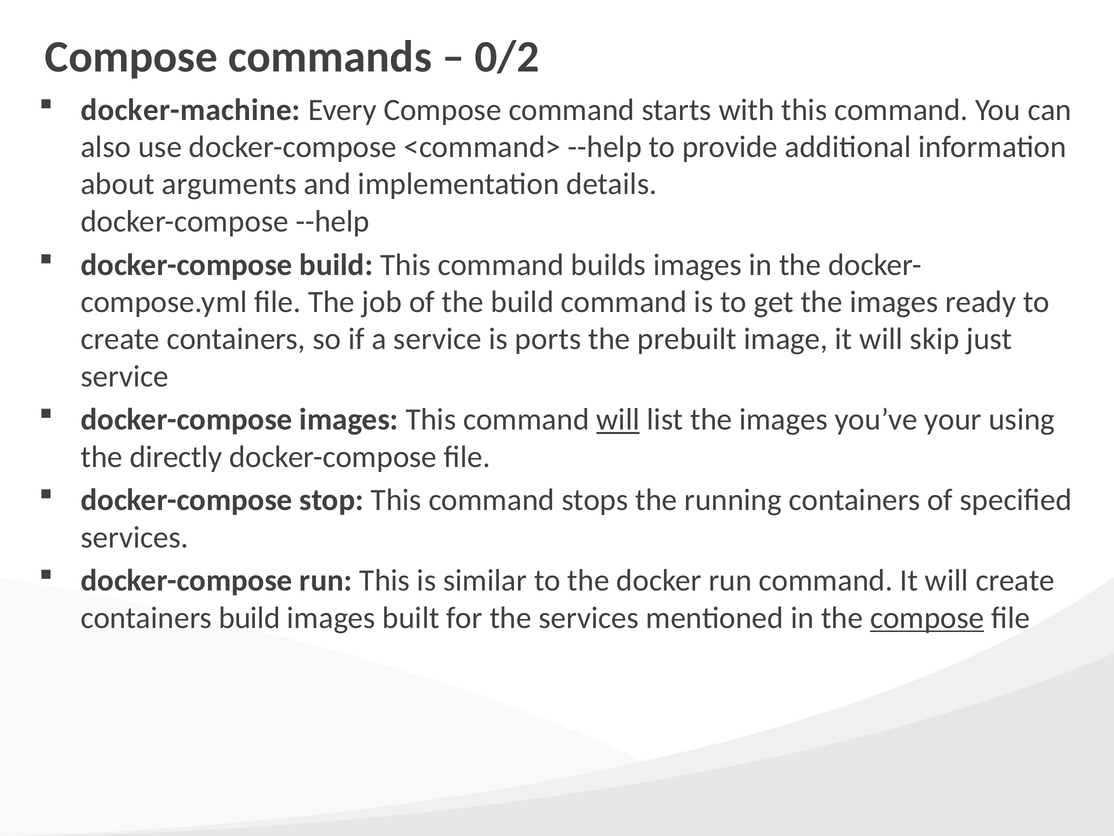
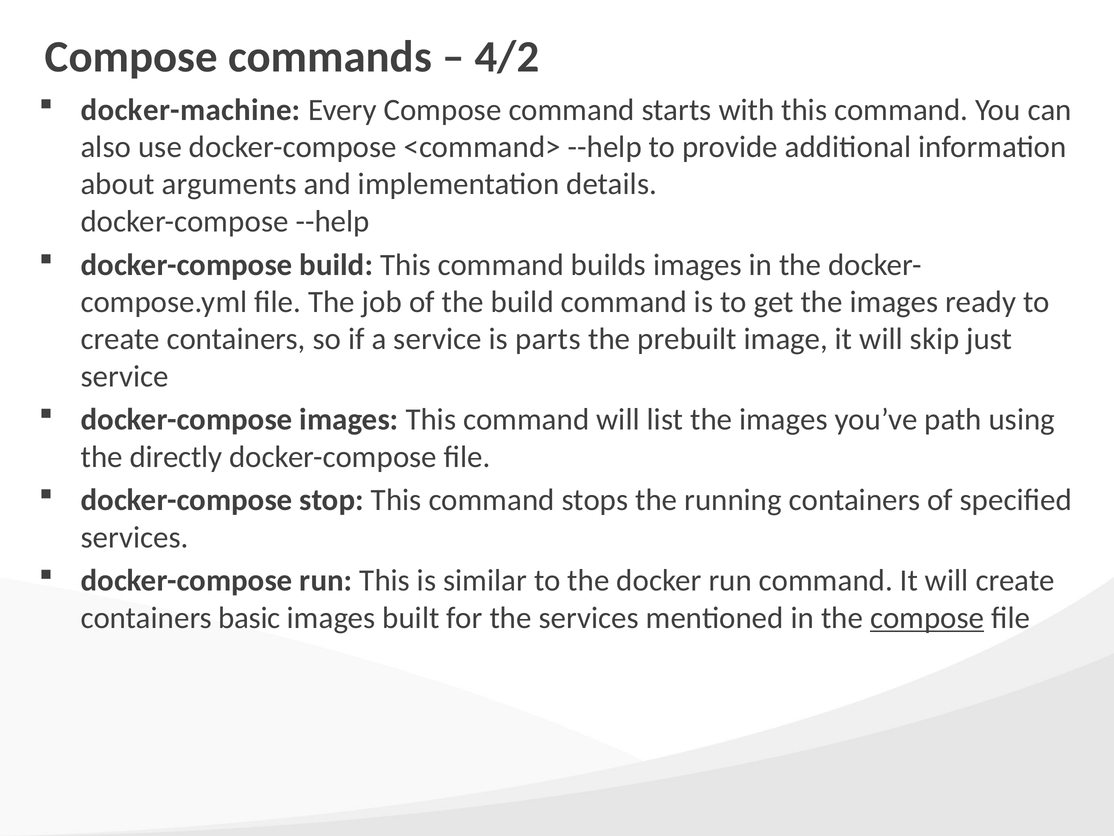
0/2: 0/2 -> 4/2 (507, 57)
ports: ports -> parts (548, 339)
will underline: present -> none (618, 419)
your: your -> path (953, 419)
containers build: build -> basic (249, 618)
